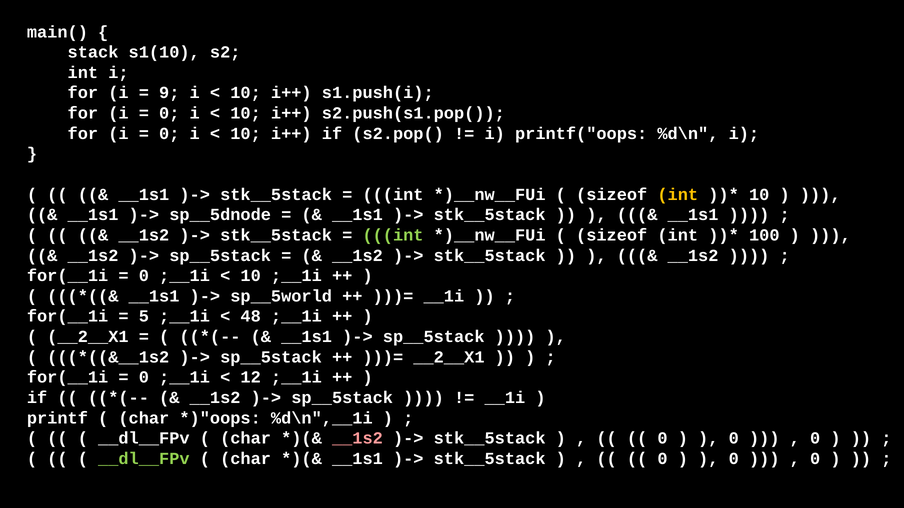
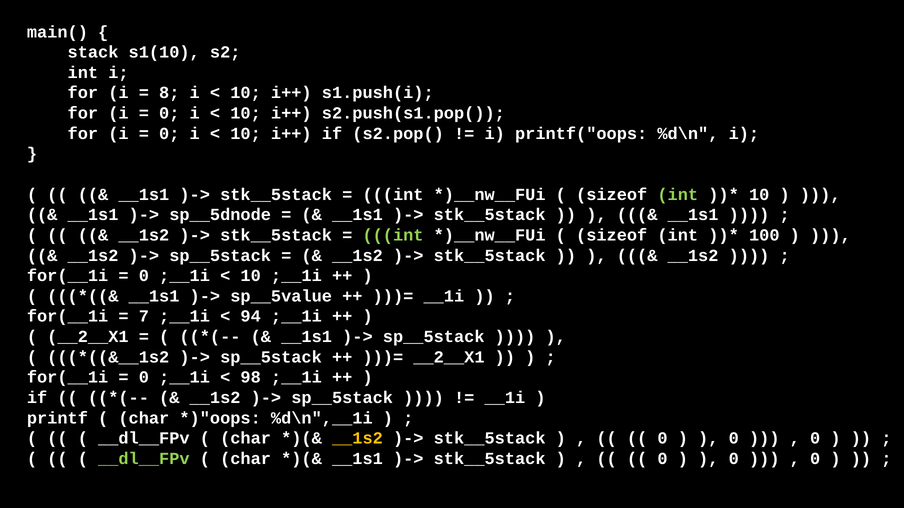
9: 9 -> 8 (169, 93)
int colour: yellow -> light green (678, 195)
sp__5world: sp__5world -> sp__5value (281, 296)
5: 5 -> 7 (144, 317)
48: 48 -> 94 (251, 317)
12: 12 -> 98 (251, 378)
__1s2 colour: pink -> yellow (357, 439)
